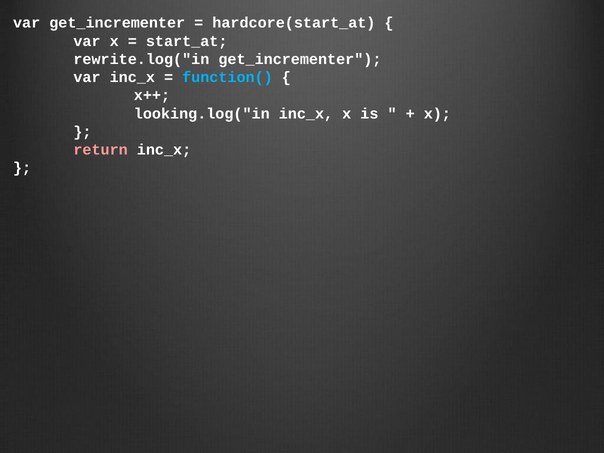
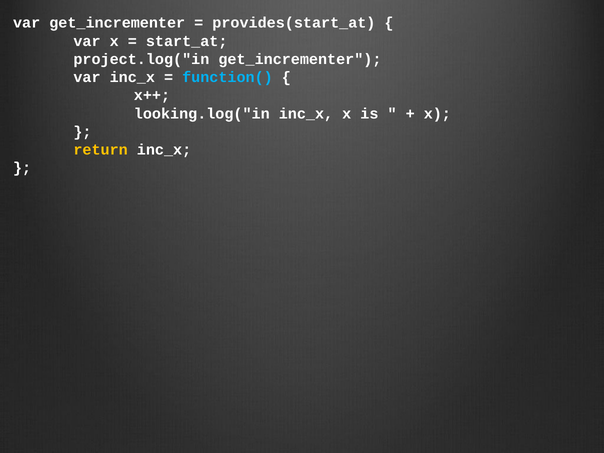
hardcore(start_at: hardcore(start_at -> provides(start_at (294, 23)
rewrite.log("in: rewrite.log("in -> project.log("in (141, 59)
return colour: pink -> yellow (101, 150)
